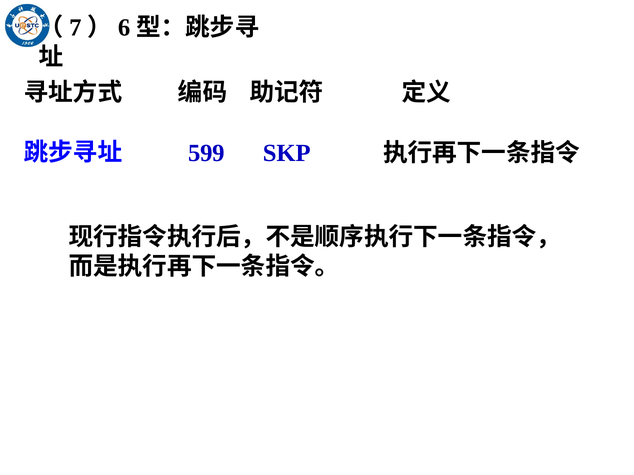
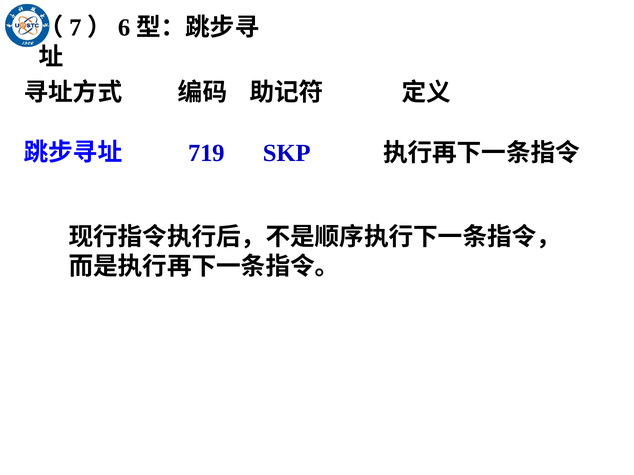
599: 599 -> 719 (206, 153)
